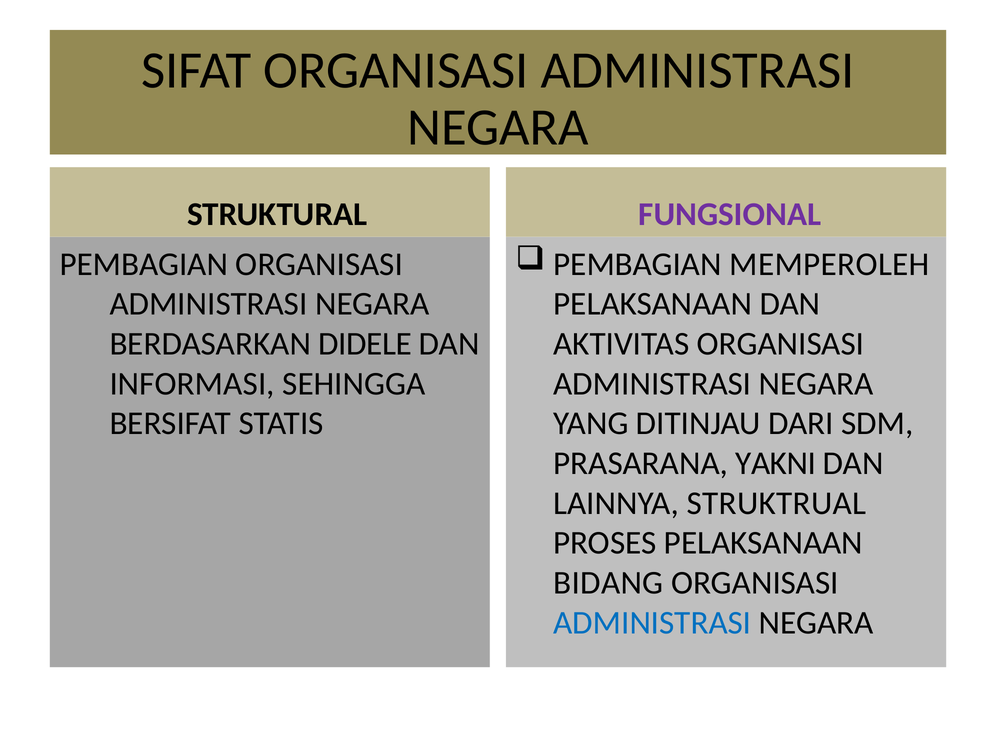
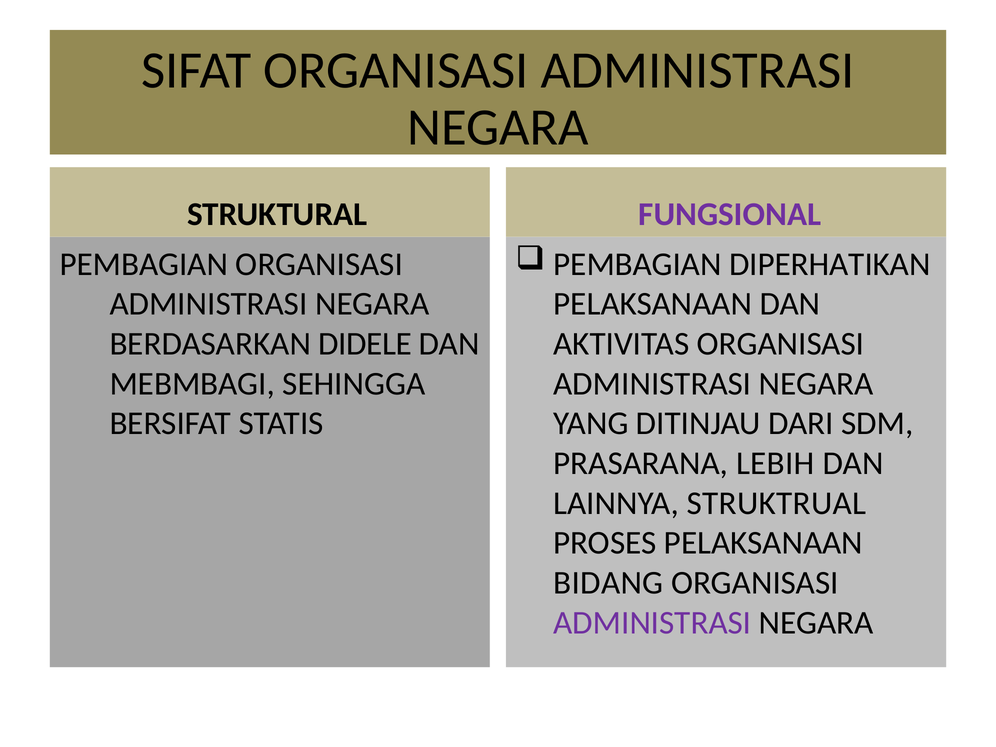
MEMPEROLEH: MEMPEROLEH -> DIPERHATIKAN (830, 264)
INFORMASI: INFORMASI -> MEBMBAGI (192, 384)
YAKNI: YAKNI -> LEBIH (775, 463)
ADMINISTRASI colour: blue -> purple (652, 623)
